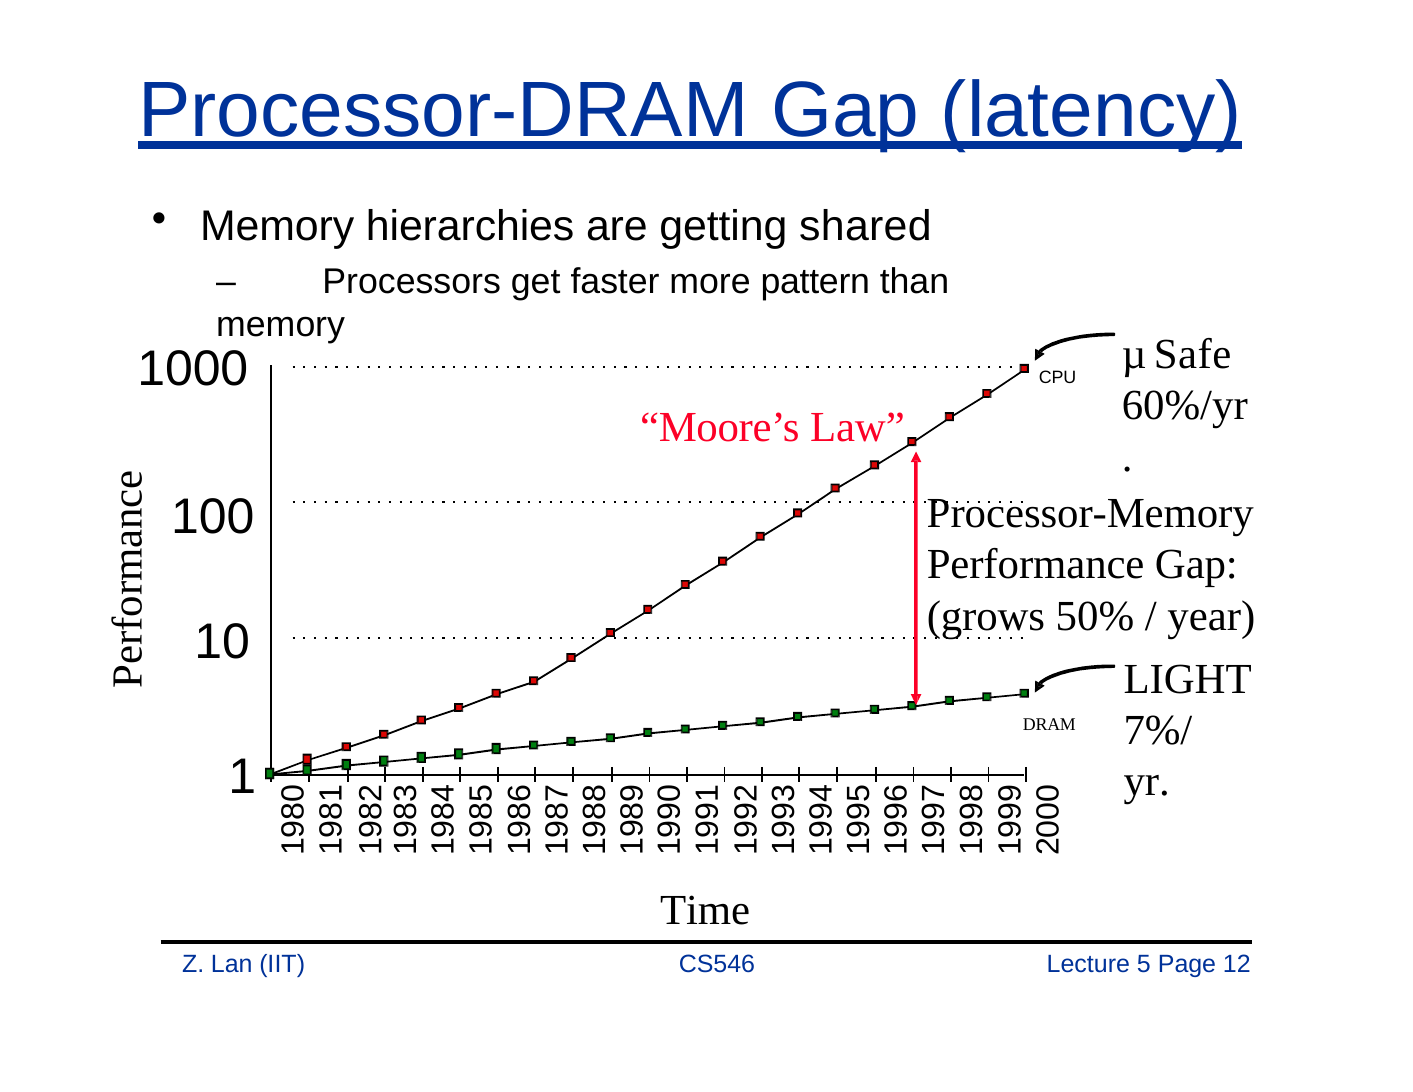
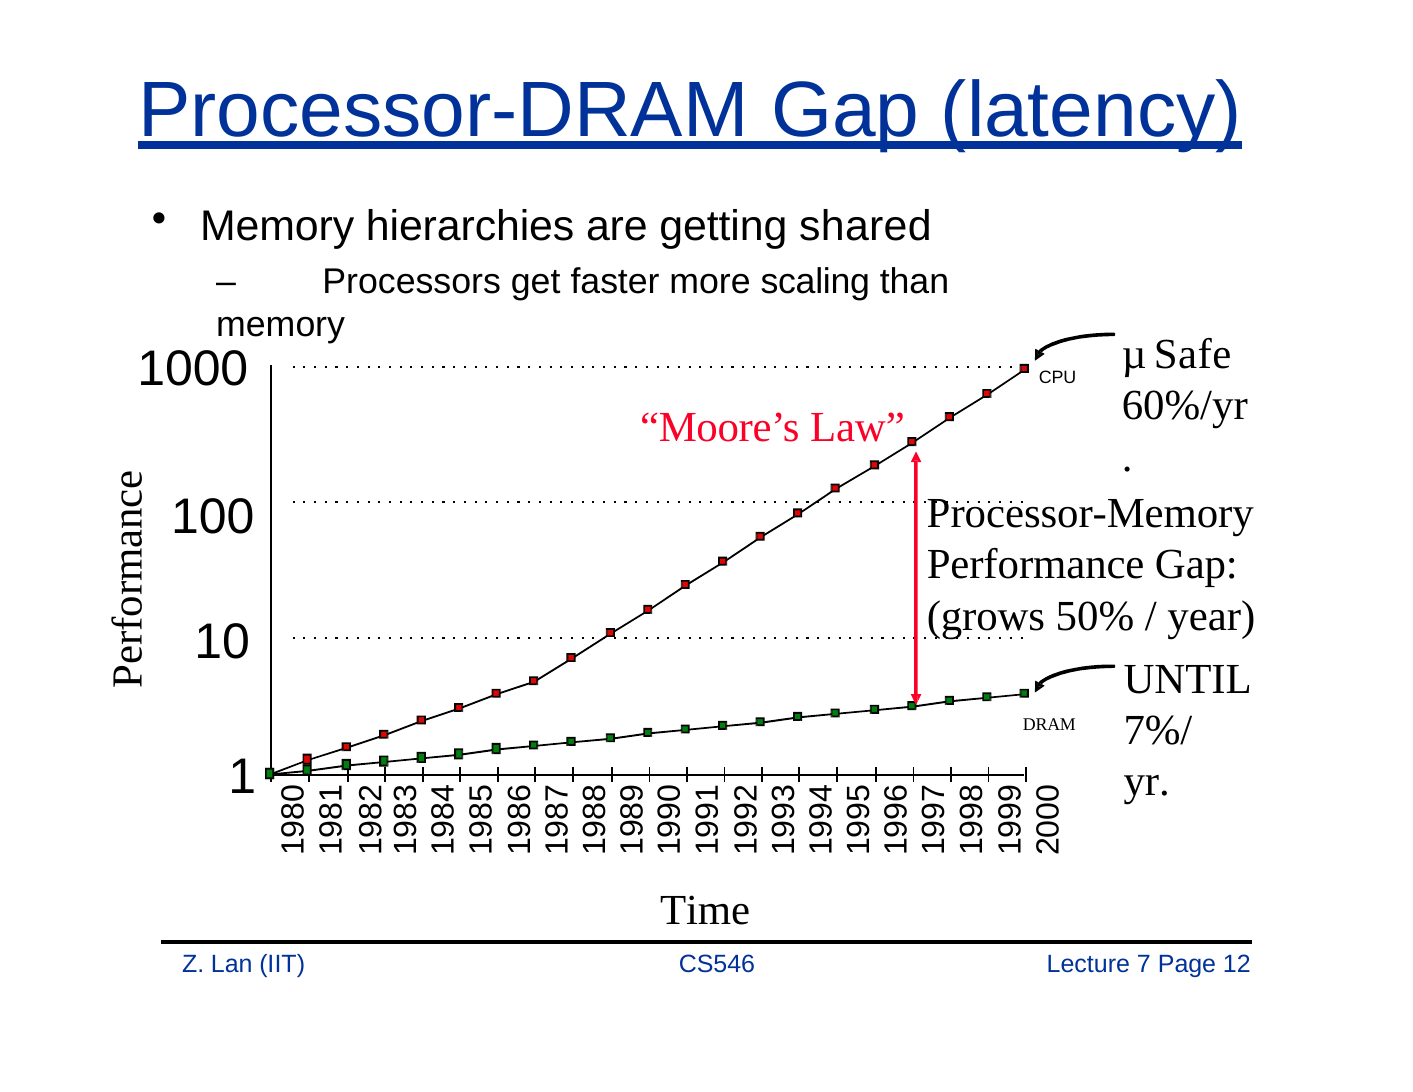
pattern: pattern -> scaling (815, 282)
LIGHT: LIGHT -> UNTIL (1188, 679)
Lecture 5: 5 -> 7 (1144, 964)
